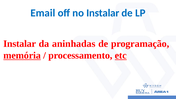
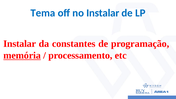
Email: Email -> Tema (43, 13)
aninhadas: aninhadas -> constantes (74, 44)
etc underline: present -> none (121, 55)
